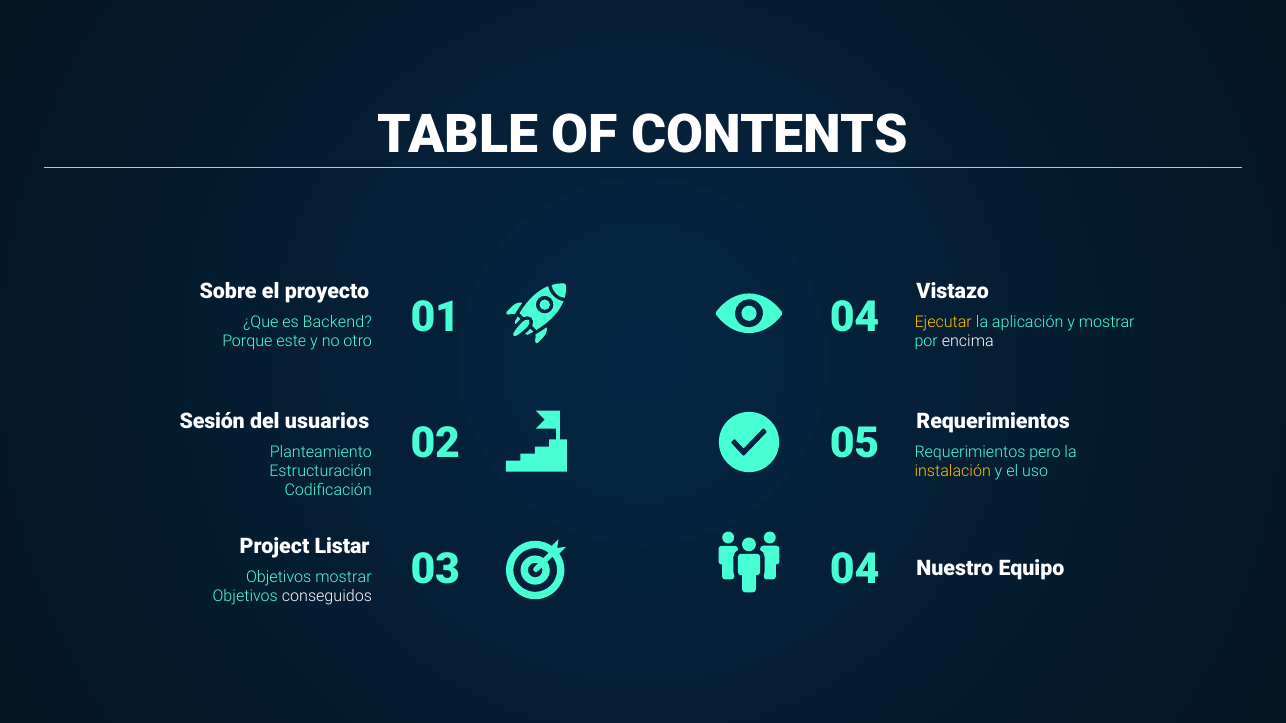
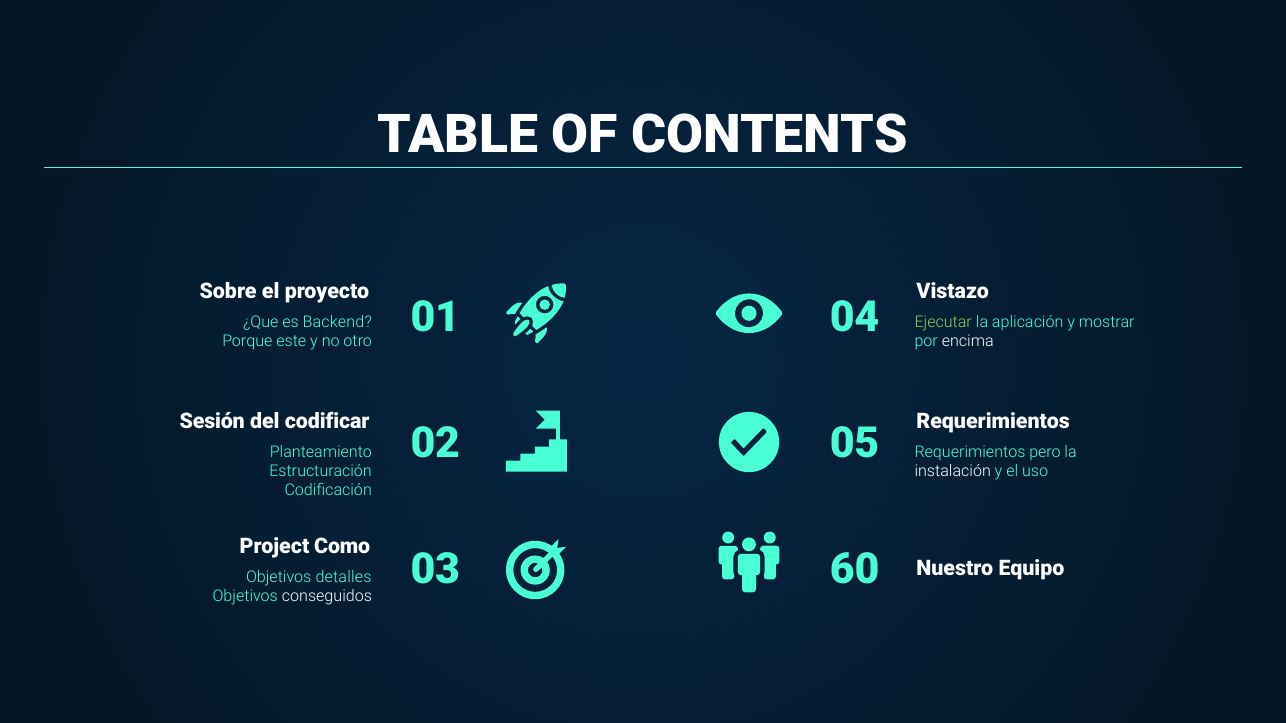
Ejecutar colour: yellow -> light green (943, 322)
usuarios: usuarios -> codificar (327, 422)
instalación colour: yellow -> white (953, 471)
Listar: Listar -> Como (342, 547)
03 04: 04 -> 60 (855, 569)
Objetivos mostrar: mostrar -> detalles (344, 577)
